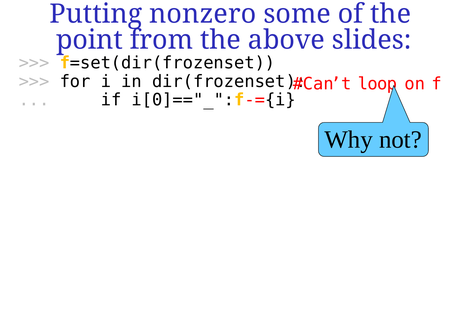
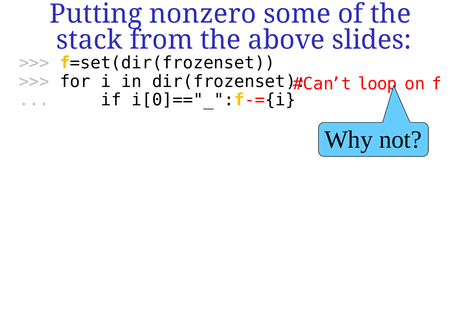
point: point -> stack (89, 40)
